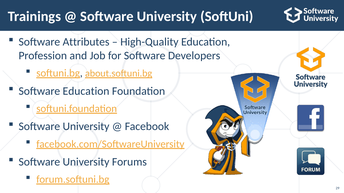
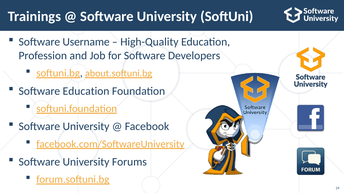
Attributes: Attributes -> Username (86, 42)
